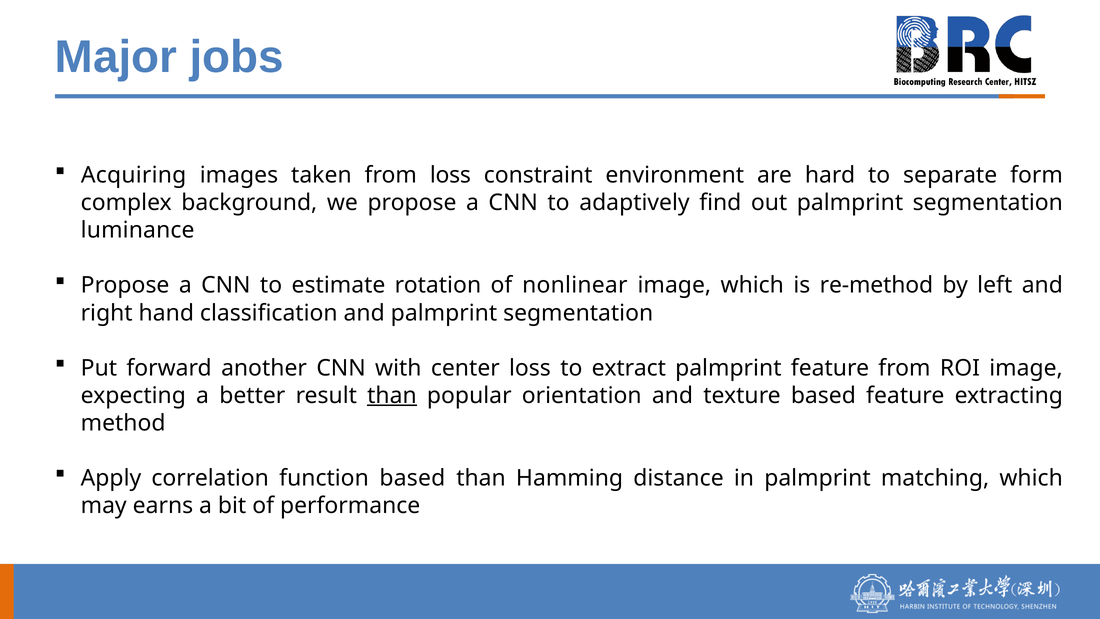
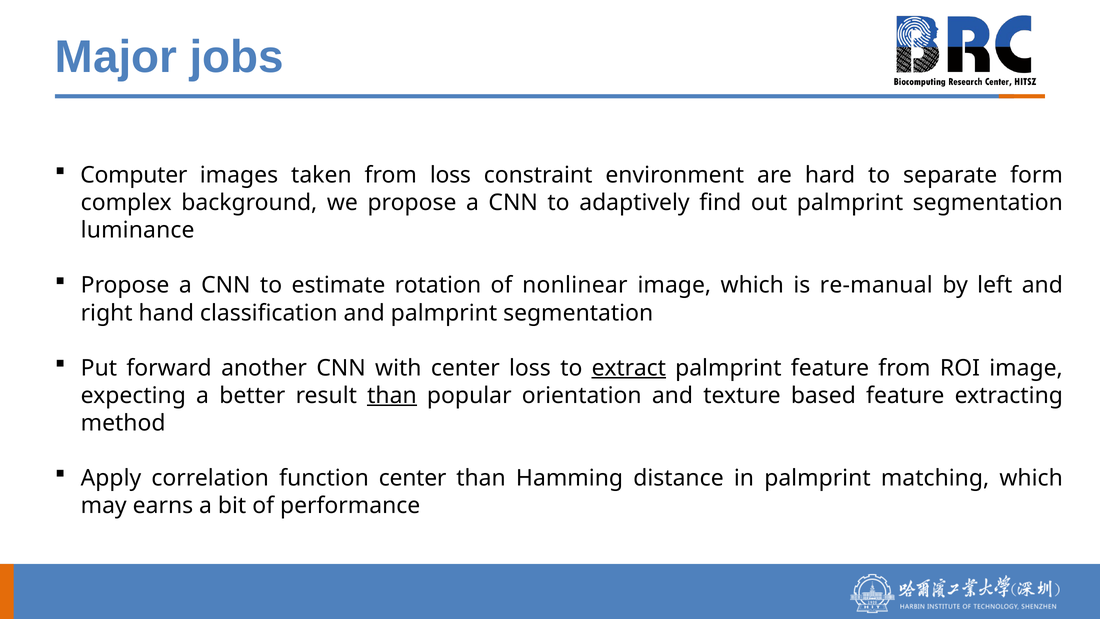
Acquiring: Acquiring -> Computer (134, 175)
re-method: re-method -> re-manual (876, 285)
extract underline: none -> present (629, 368)
function based: based -> center (413, 478)
